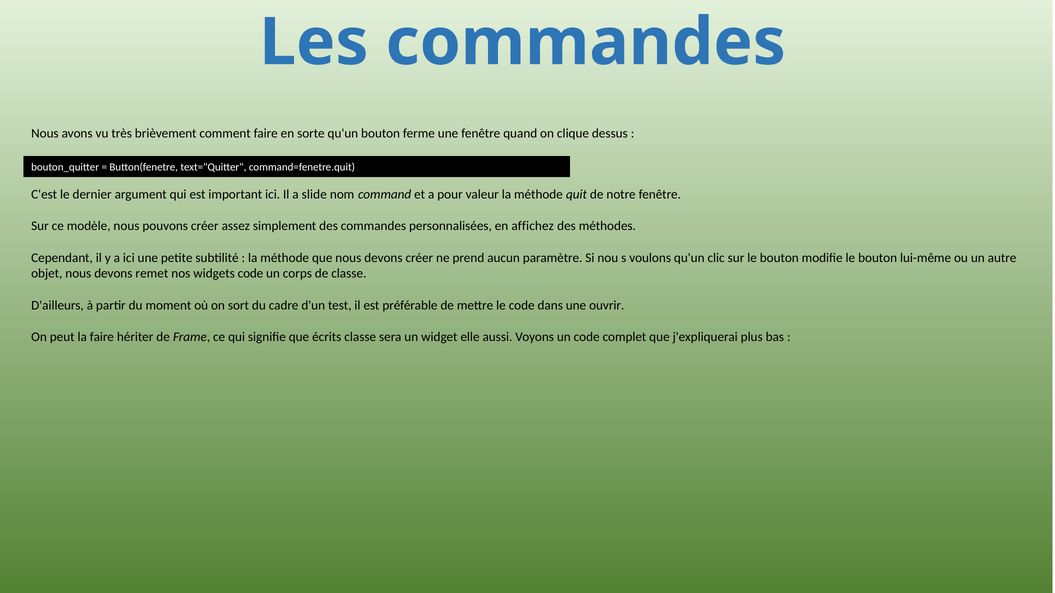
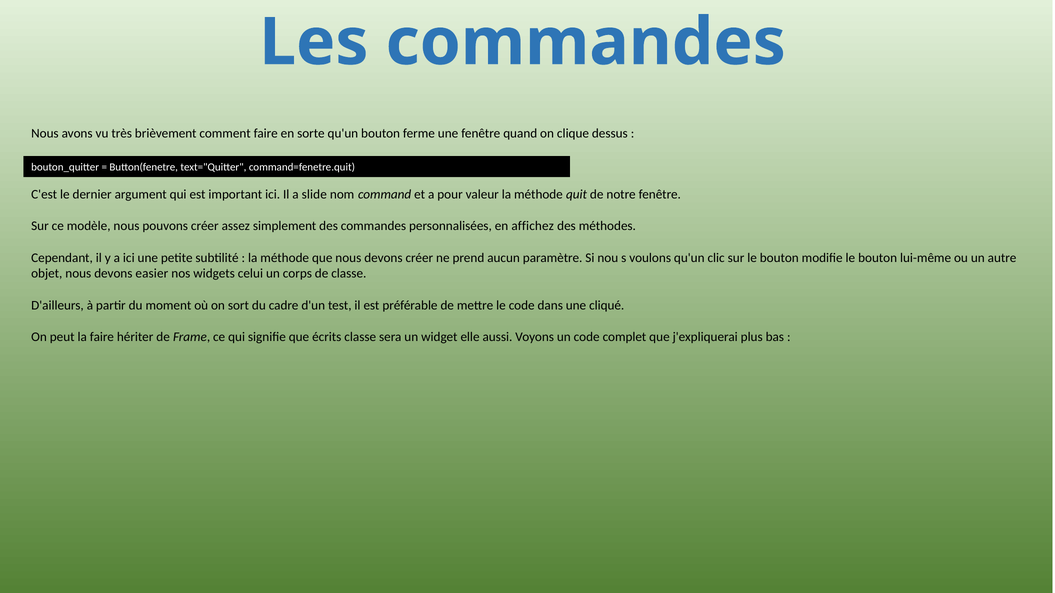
remet: remet -> easier (152, 274)
widgets code: code -> celui (250, 274)
ouvrir: ouvrir -> cliqué (607, 305)
